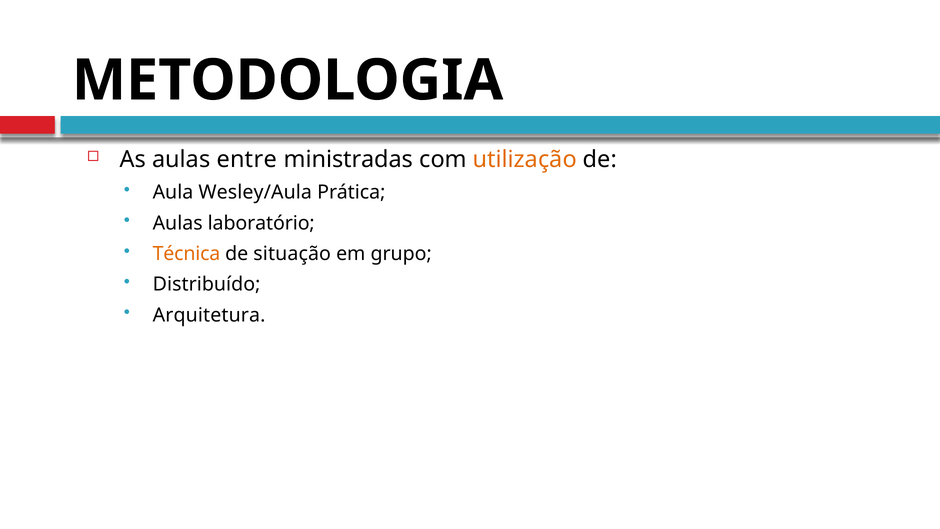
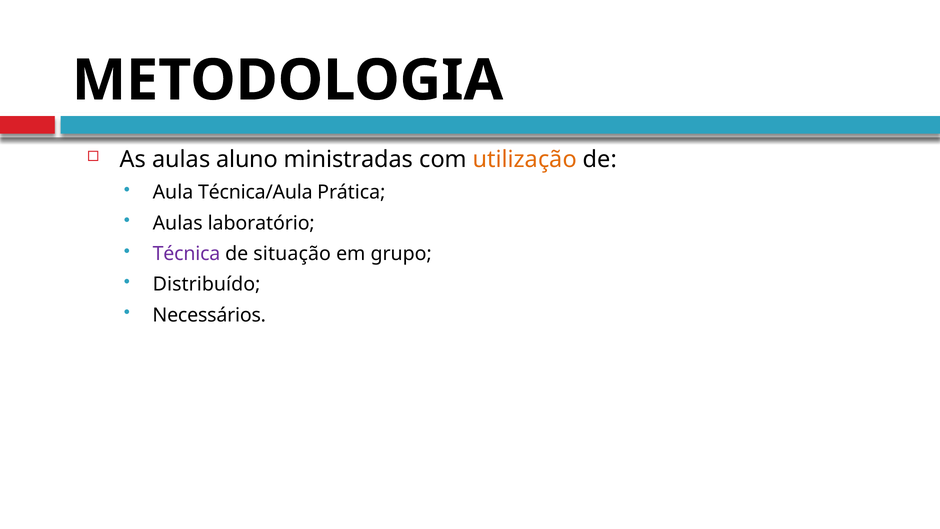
entre: entre -> aluno (247, 160)
Wesley/Aula: Wesley/Aula -> Técnica/Aula (255, 192)
Técnica colour: orange -> purple (187, 254)
Arquitetura: Arquitetura -> Necessários (209, 315)
